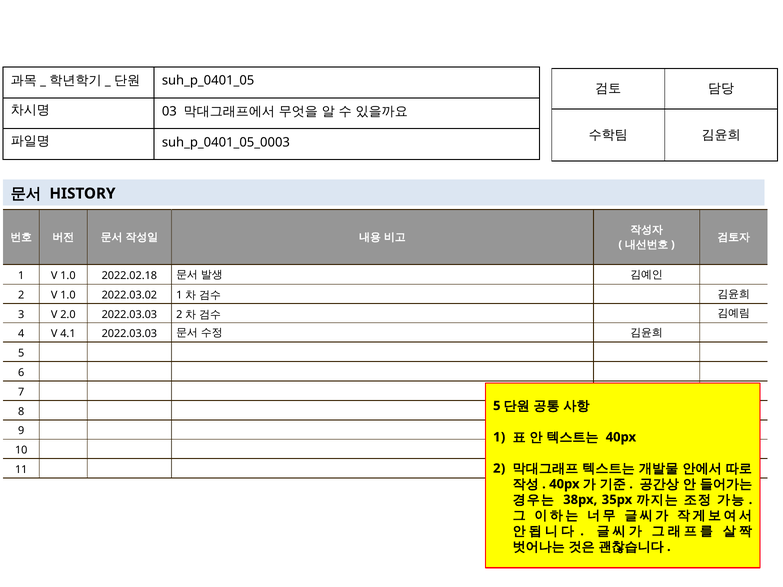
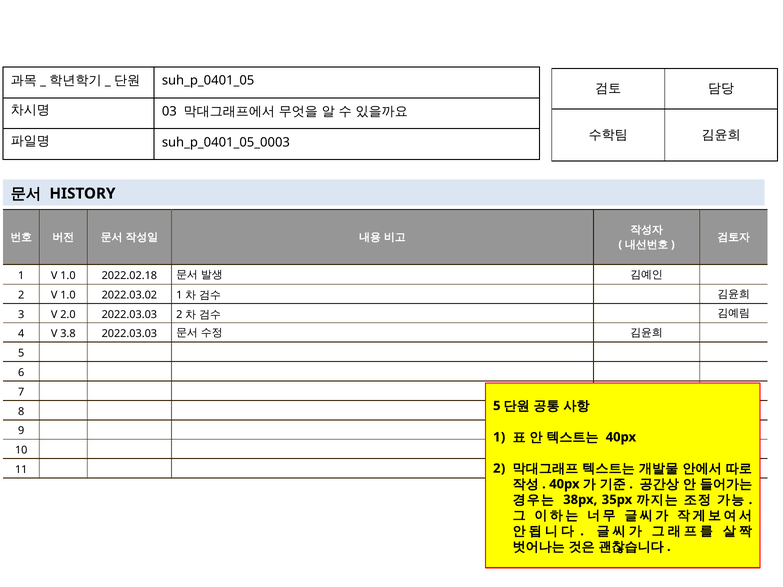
4.1: 4.1 -> 3.8 (68, 334)
